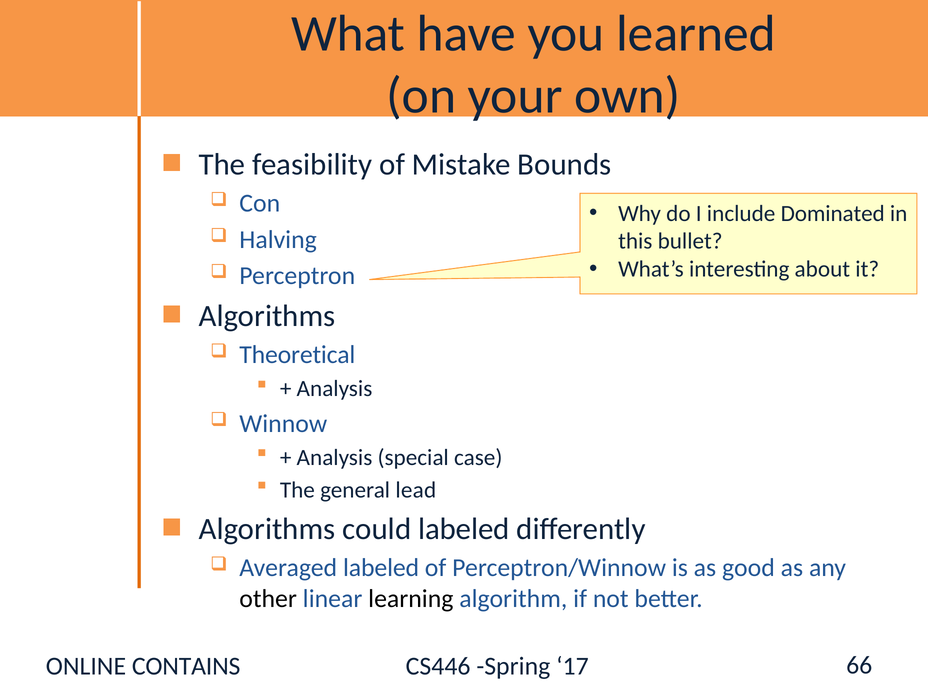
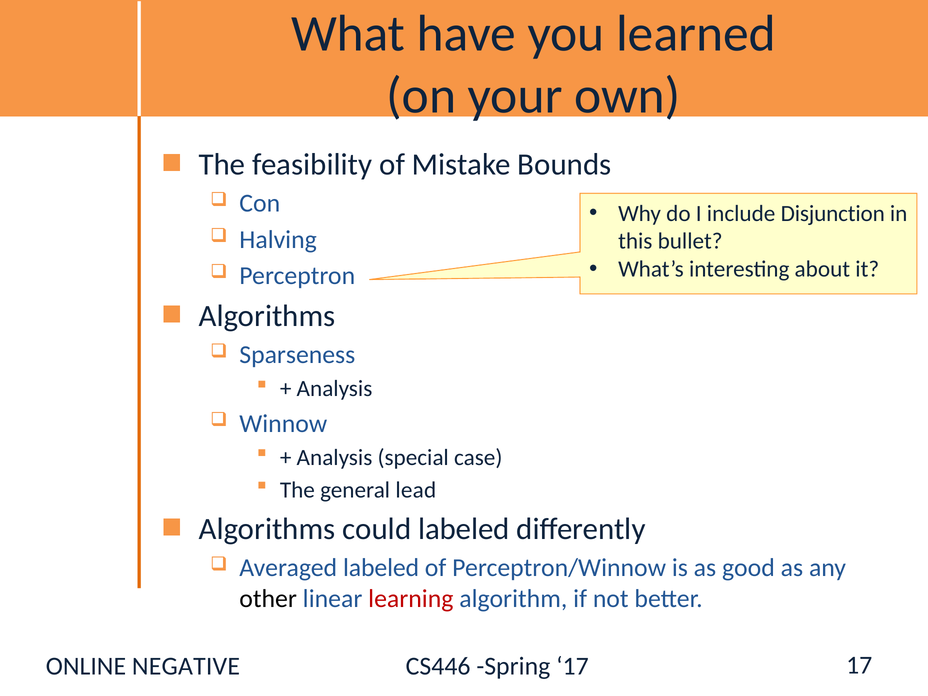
Dominated: Dominated -> Disjunction (833, 213)
Theoretical: Theoretical -> Sparseness (297, 355)
learning colour: black -> red (411, 599)
CONTAINS: CONTAINS -> NEGATIVE (186, 666)
66: 66 -> 17 (859, 665)
